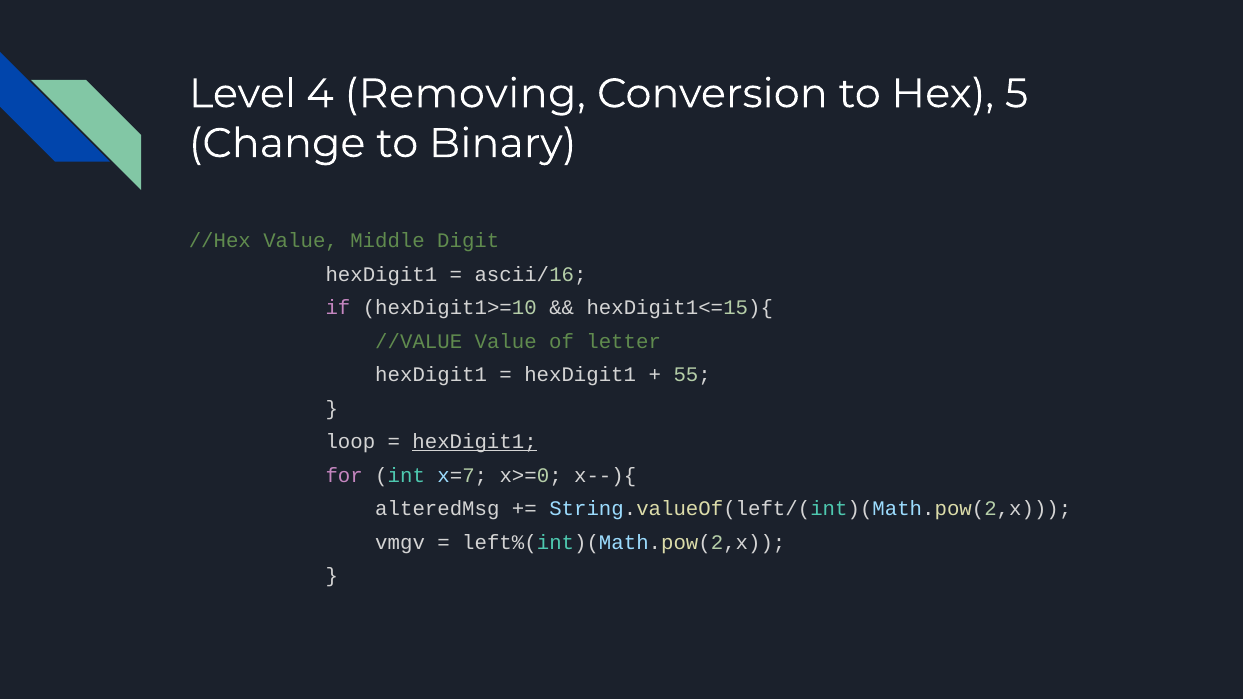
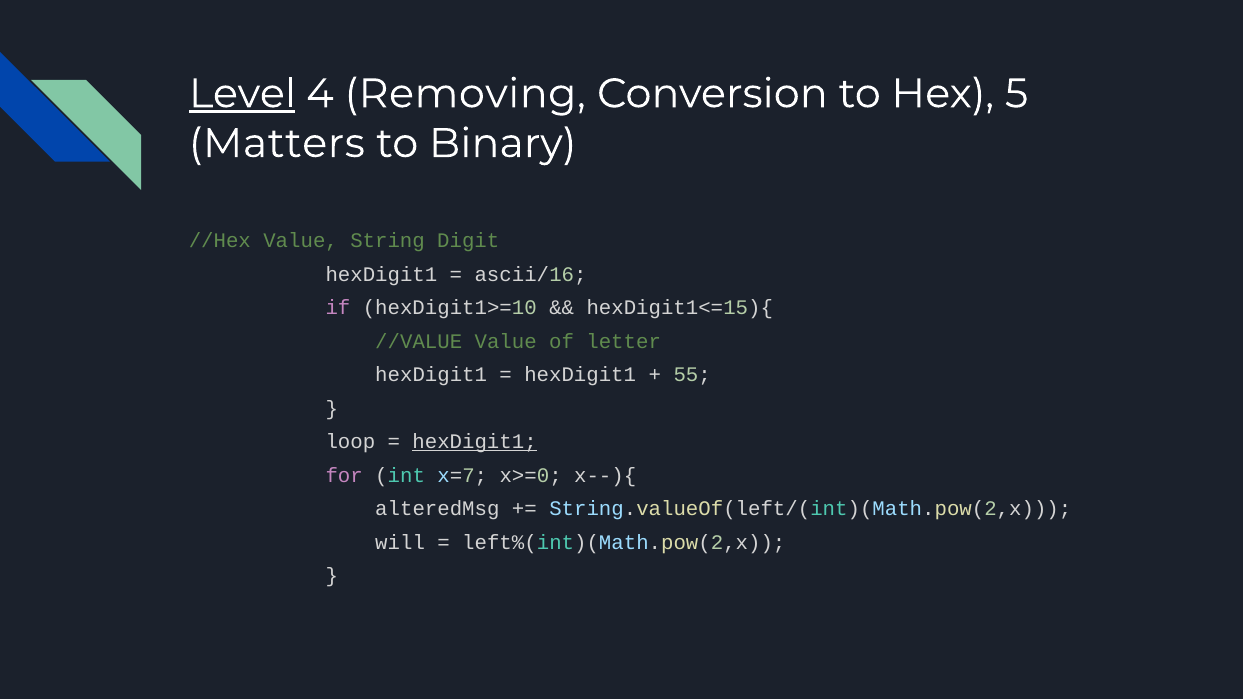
Level underline: none -> present (242, 94)
Change: Change -> Matters (277, 143)
Middle: Middle -> String (388, 241)
vmgv: vmgv -> will (400, 542)
